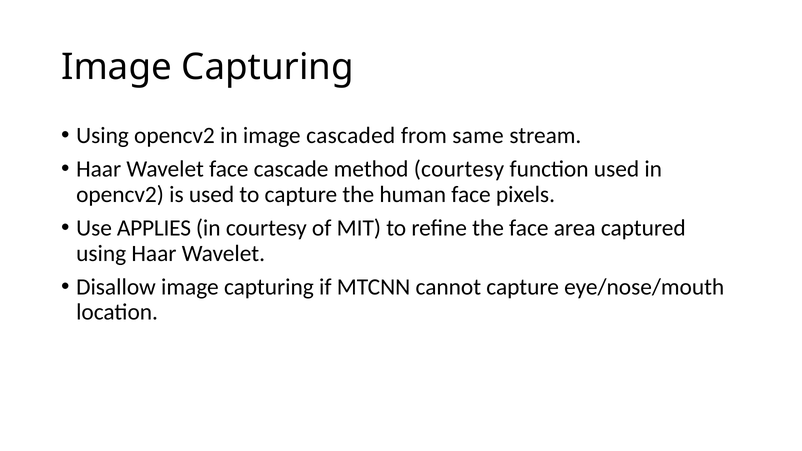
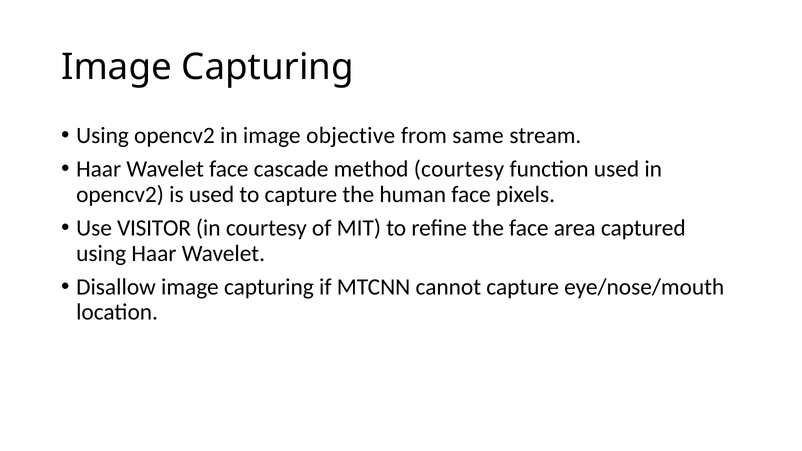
cascaded: cascaded -> objective (351, 136)
APPLIES: APPLIES -> VISITOR (154, 228)
